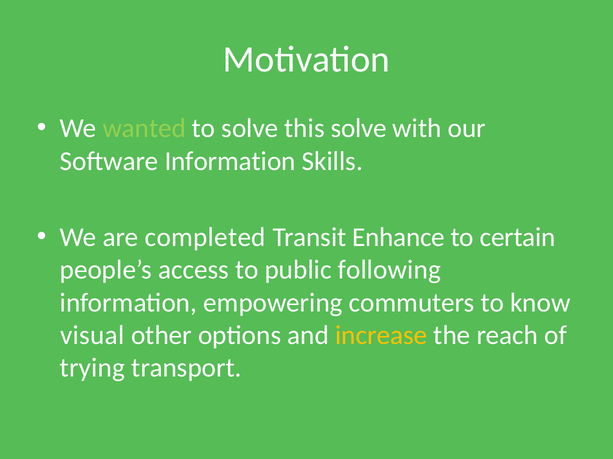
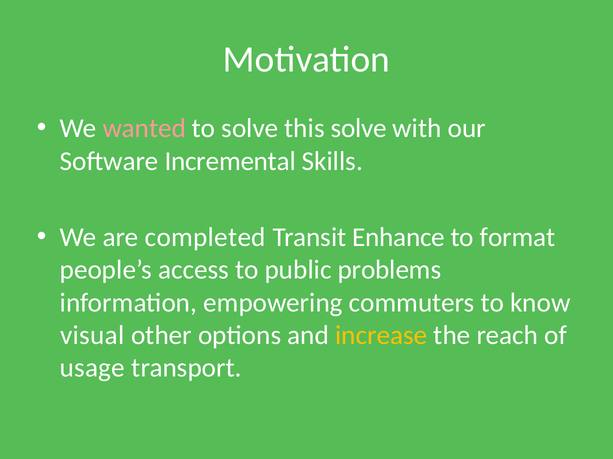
wanted colour: light green -> pink (144, 129)
Software Information: Information -> Incremental (230, 161)
certain: certain -> format (518, 238)
following: following -> problems (389, 270)
trying: trying -> usage (92, 369)
